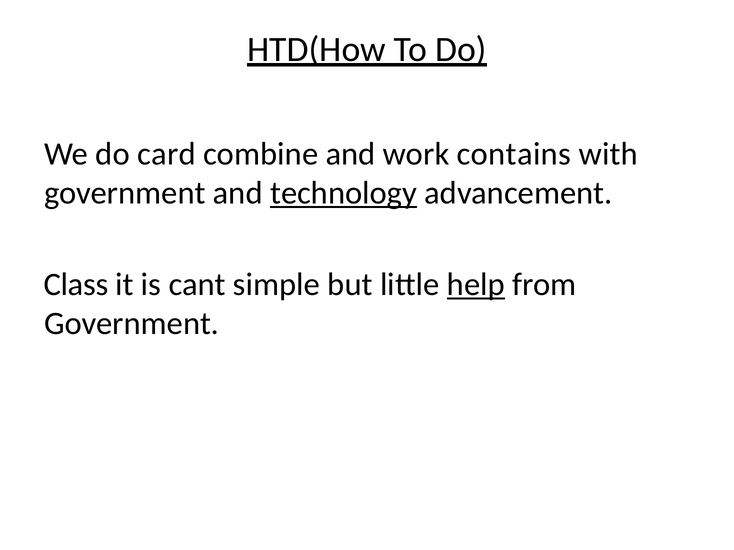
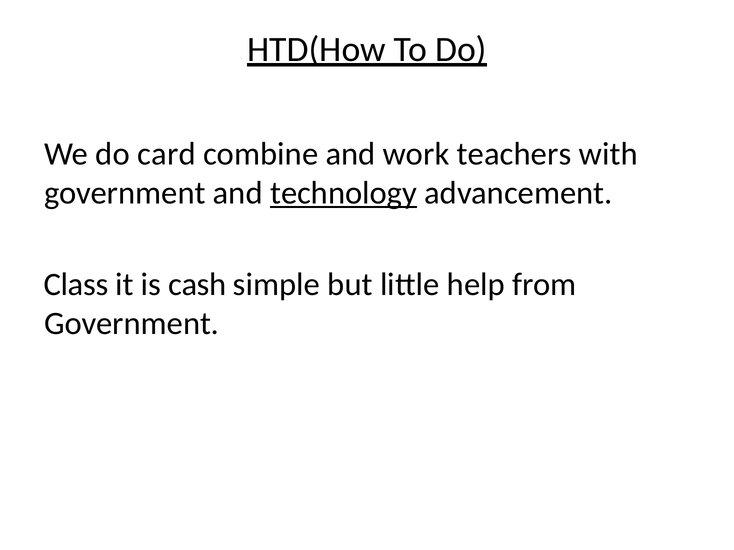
contains: contains -> teachers (514, 154)
cant: cant -> cash (197, 285)
help underline: present -> none (476, 285)
